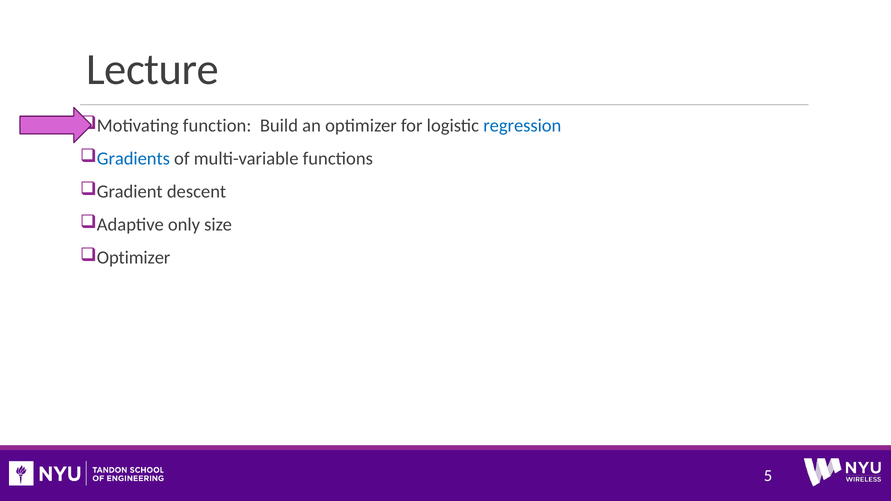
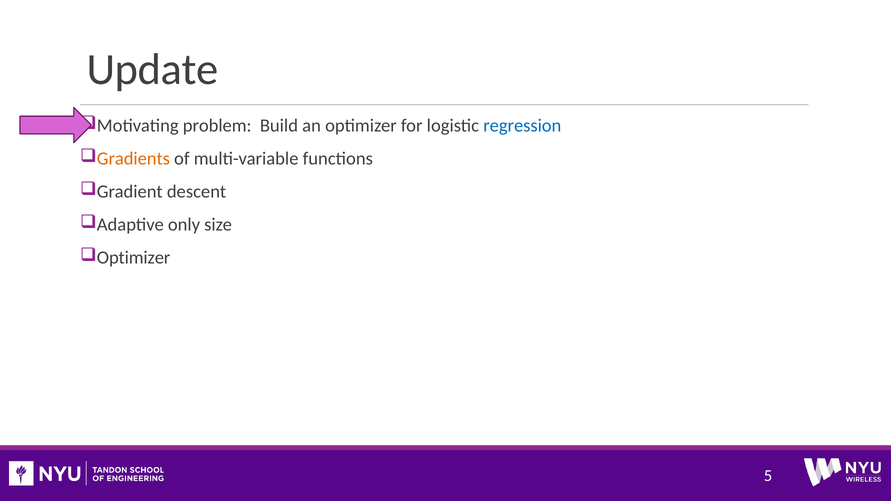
Lecture: Lecture -> Update (153, 70)
function: function -> problem (217, 126)
Gradients colour: blue -> orange (133, 159)
